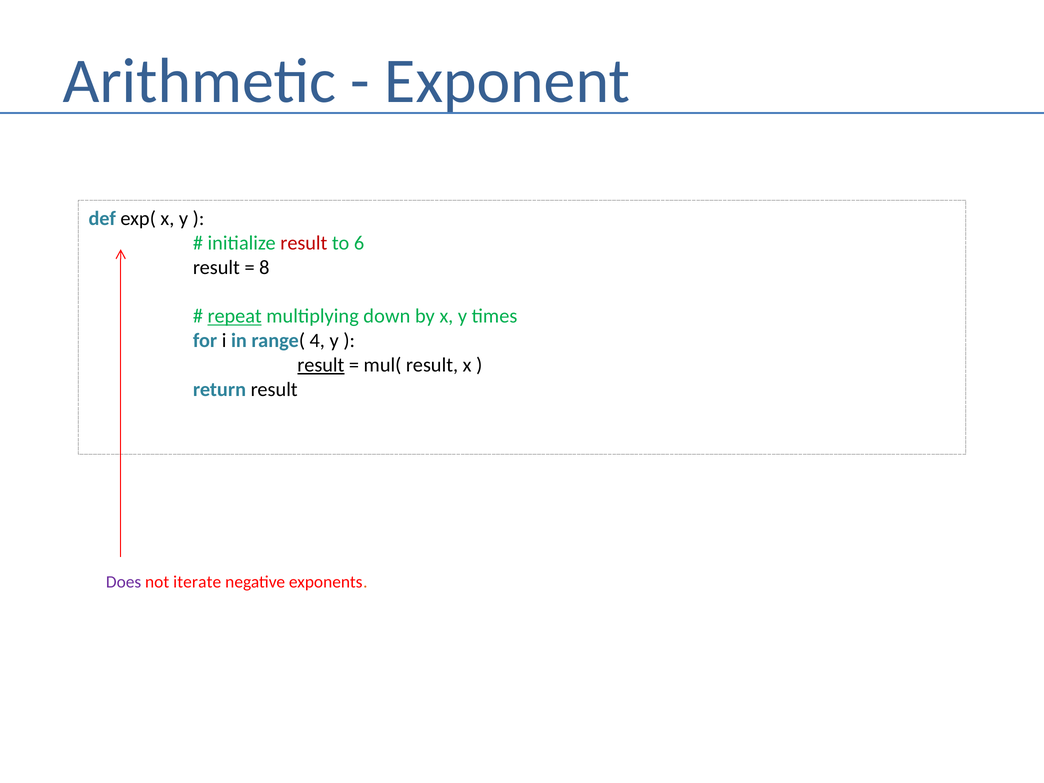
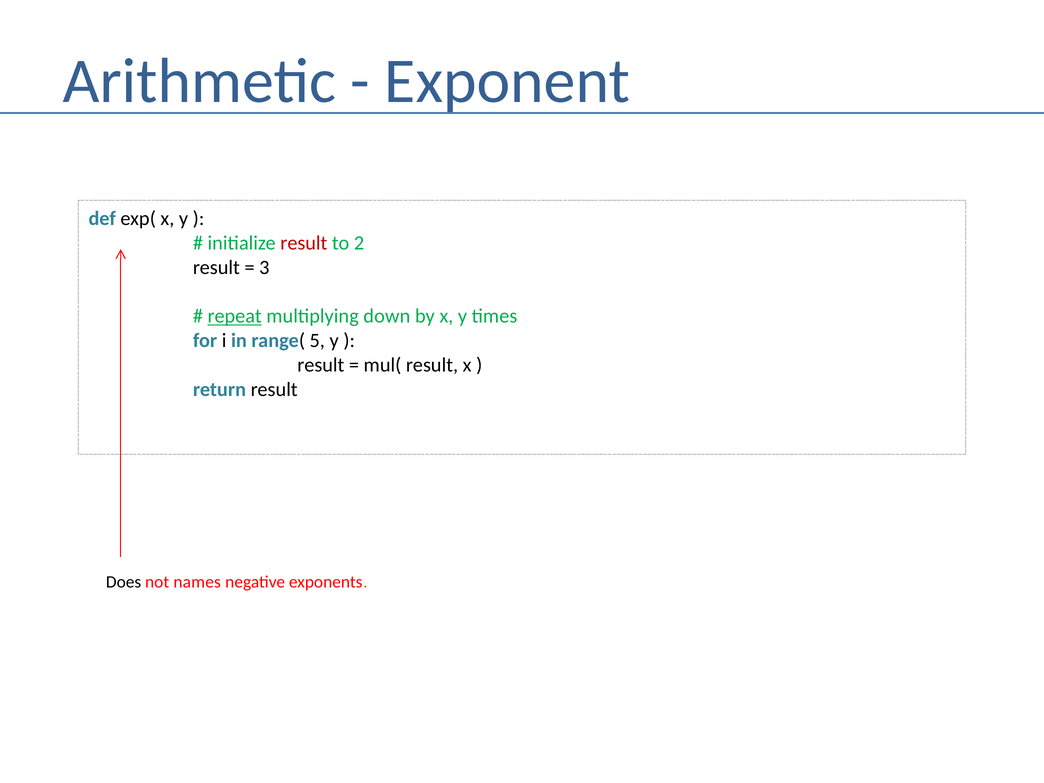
6: 6 -> 2 (359, 243)
8: 8 -> 3 (264, 268)
4: 4 -> 5 (317, 341)
result underline: present -> none (321, 365)
Does colour: purple -> black (124, 582)
iterate: iterate -> names (197, 582)
